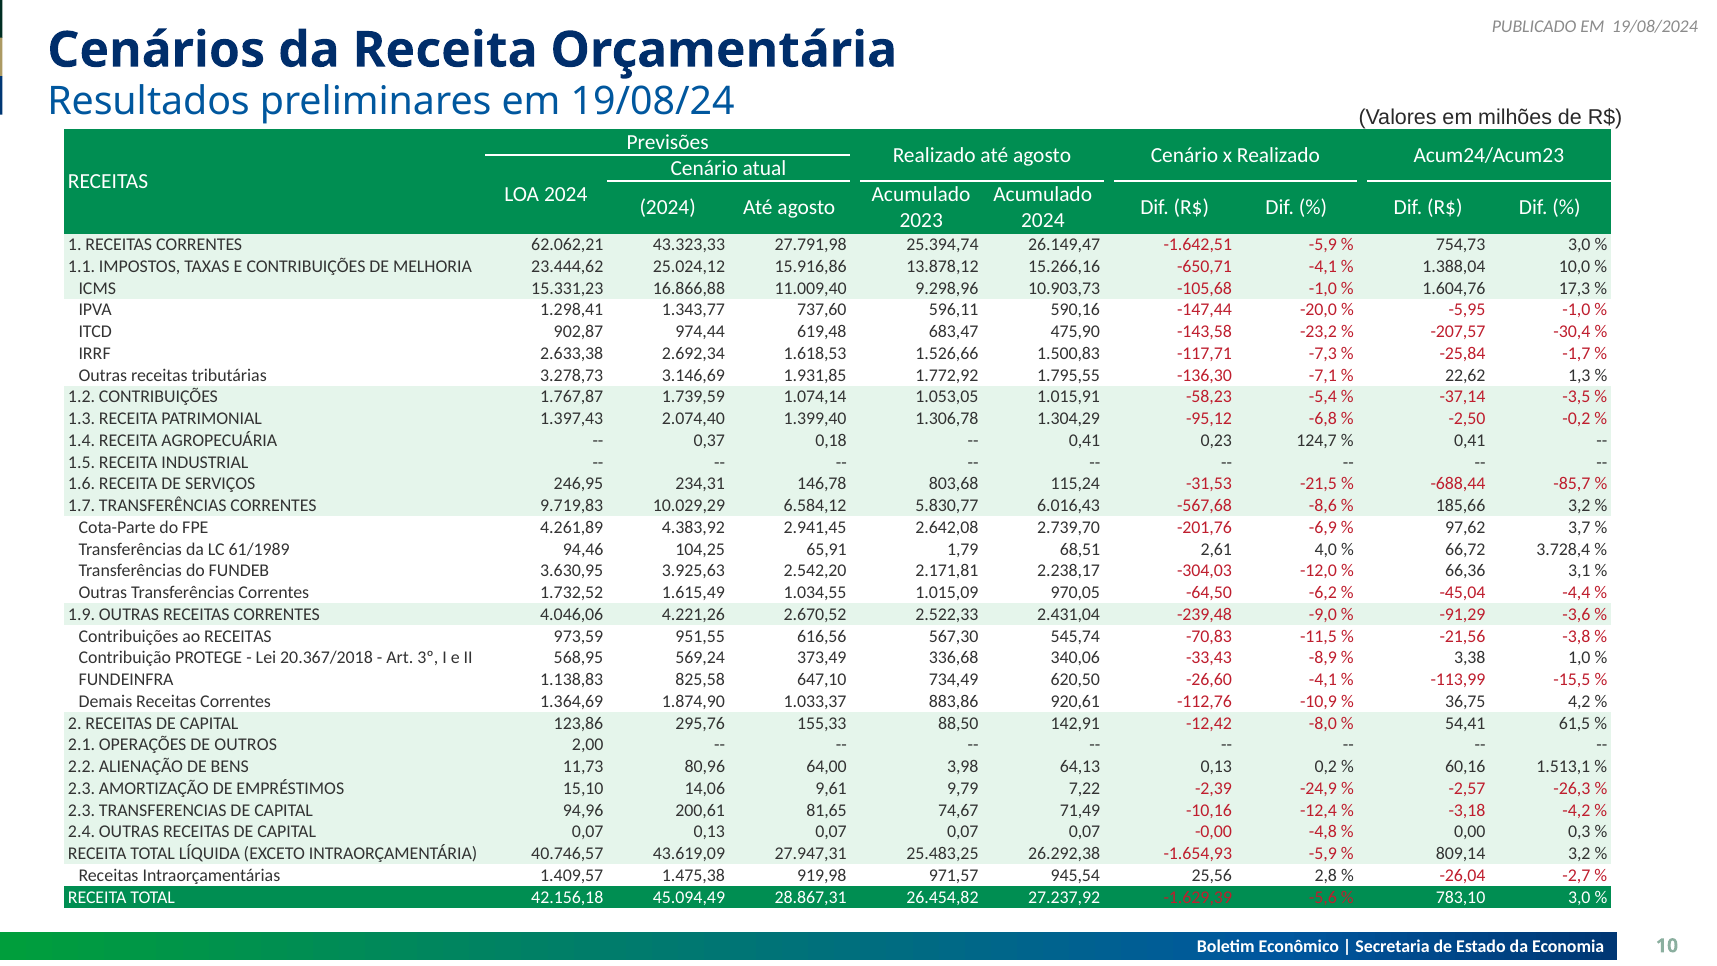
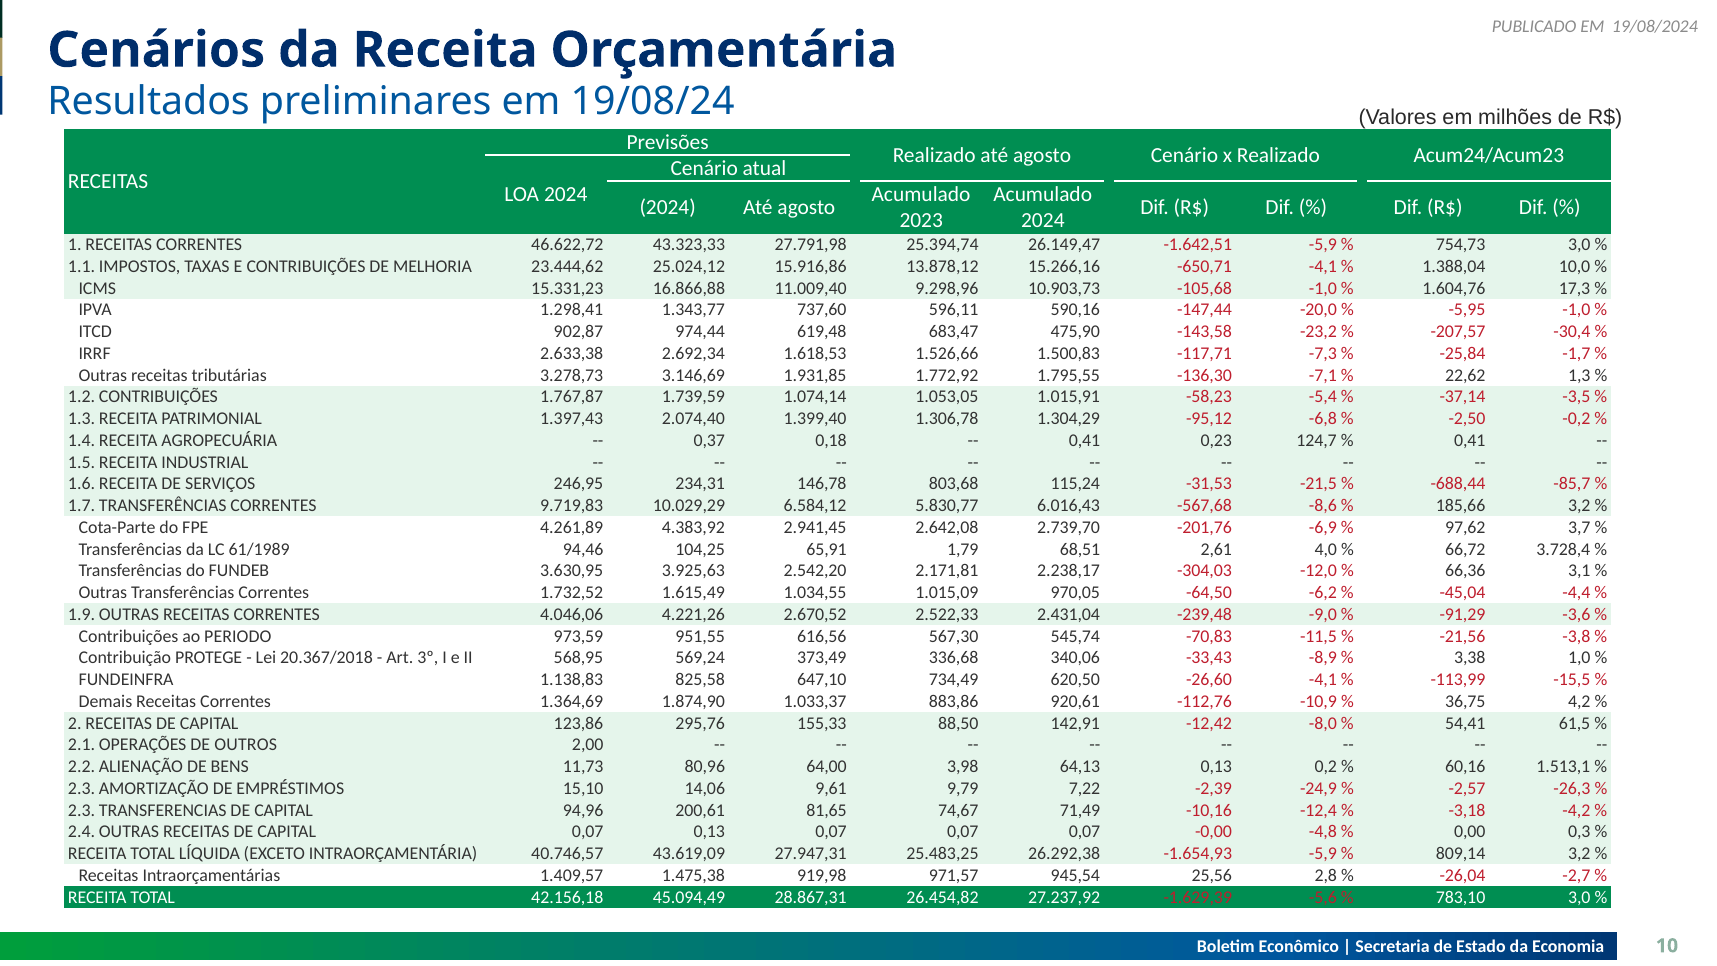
62.062,21: 62.062,21 -> 46.622,72 (567, 245)
ao RECEITAS: RECEITAS -> PERIODO (238, 636)
